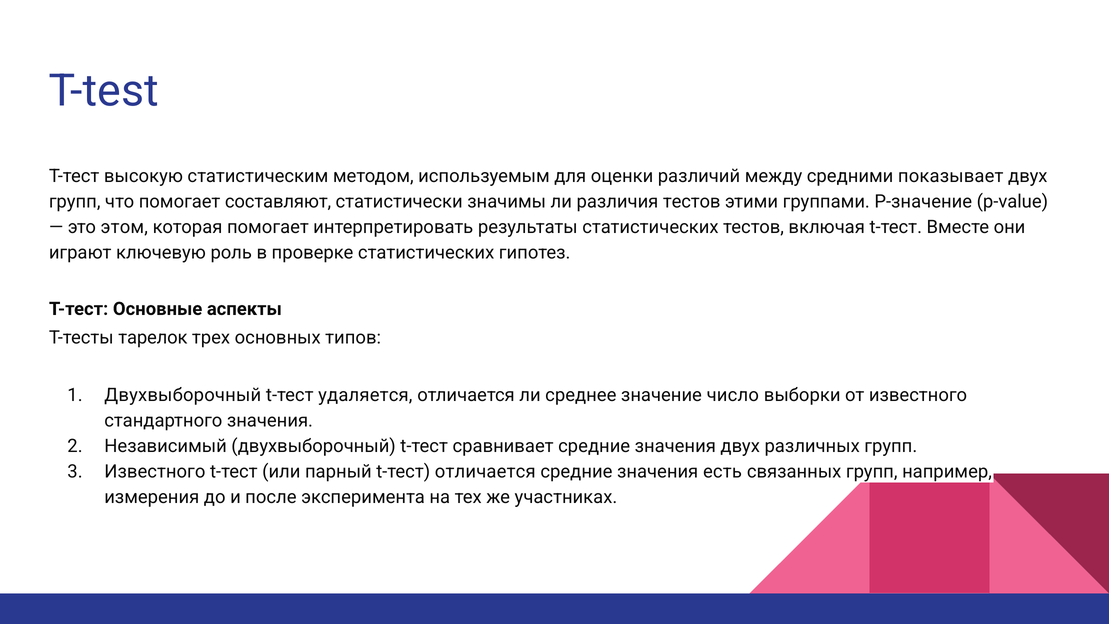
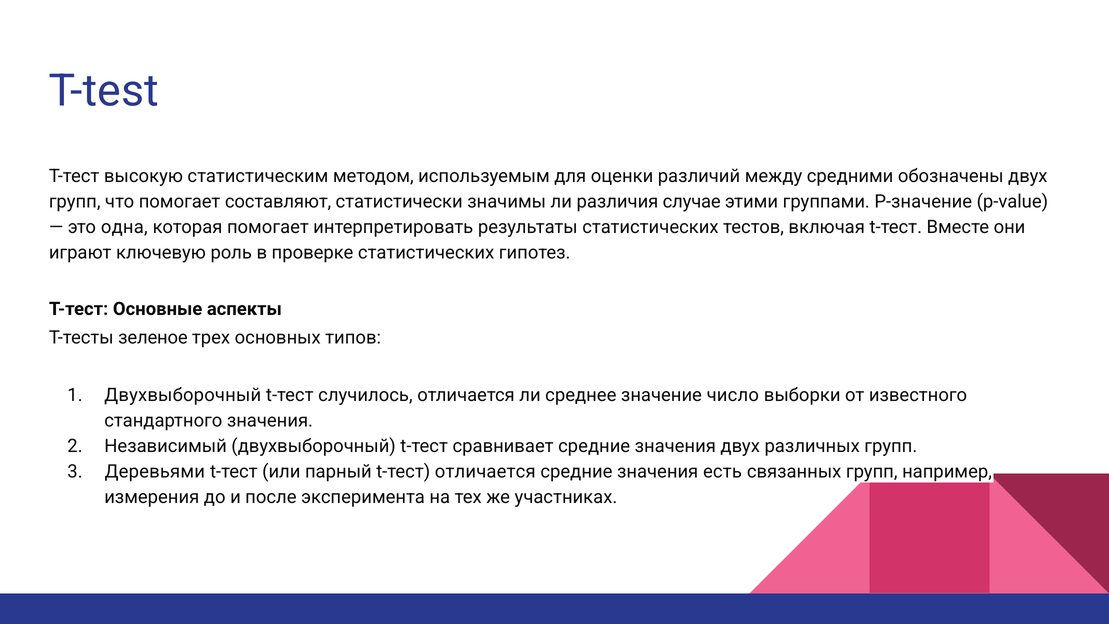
показывает: показывает -> обозначены (951, 176)
различия тестов: тестов -> случае (692, 201)
этом: этом -> одна (124, 227)
тарелок: тарелок -> зеленое (153, 337)
удаляется: удаляется -> случилось (365, 395)
Известного: Известного -> Деревьями (155, 472)
